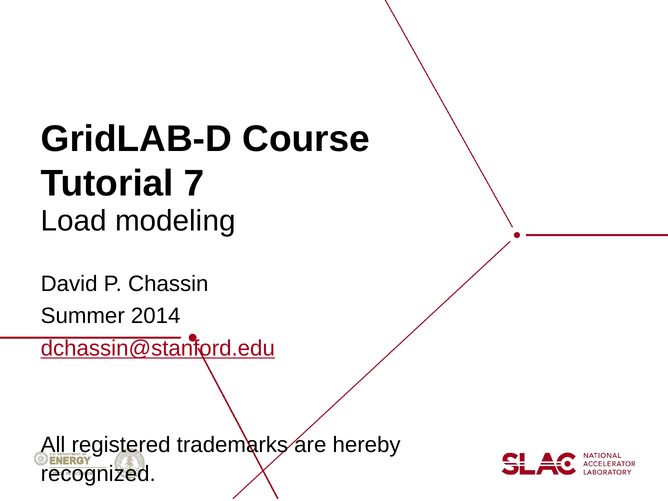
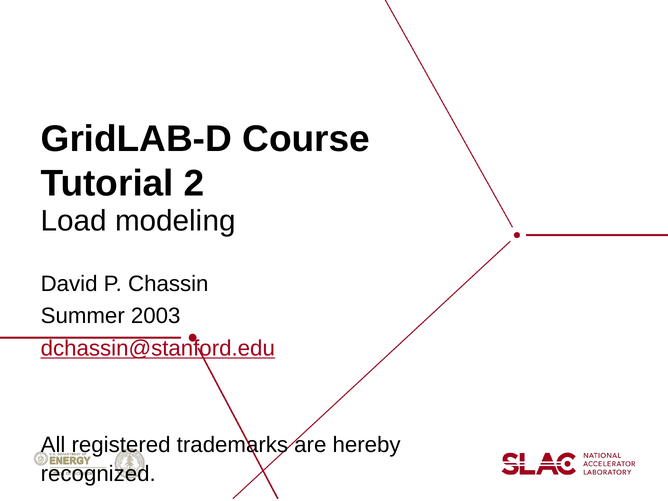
7: 7 -> 2 (194, 184)
2014: 2014 -> 2003 (156, 316)
